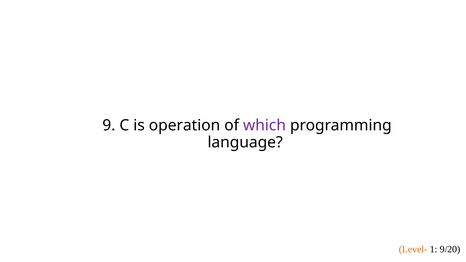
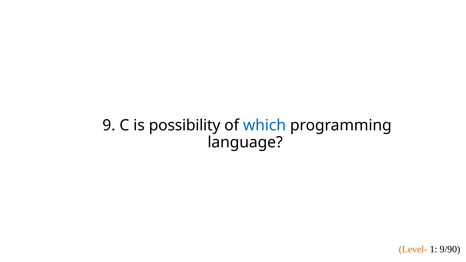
operation: operation -> possibility (185, 126)
which colour: purple -> blue (265, 126)
9/20: 9/20 -> 9/90 (450, 249)
